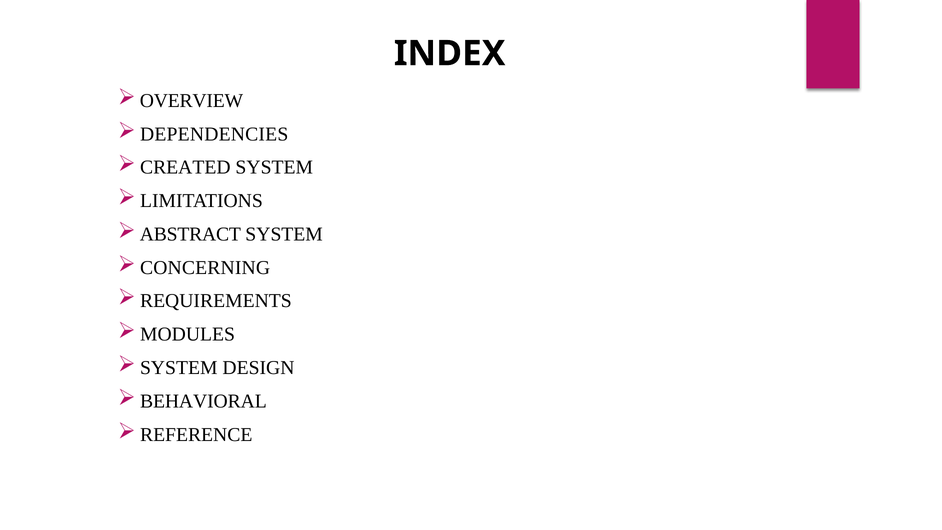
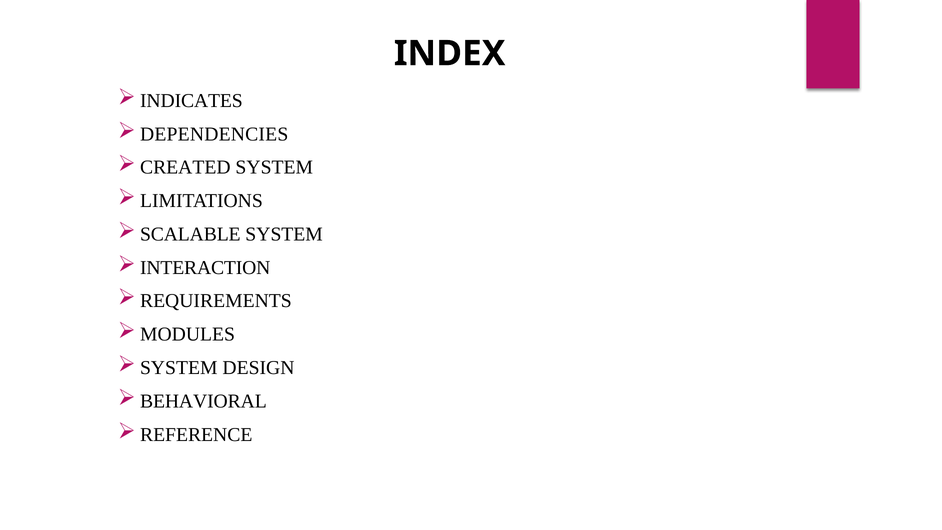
OVERVIEW: OVERVIEW -> INDICATES (191, 101)
ABSTRACT: ABSTRACT -> SCALABLE (190, 234)
CONCERNING: CONCERNING -> INTERACTION (205, 268)
